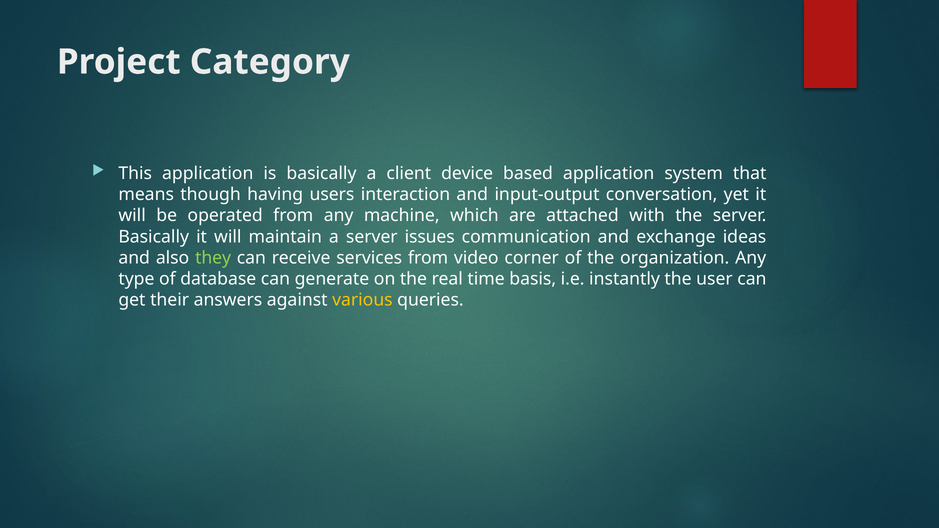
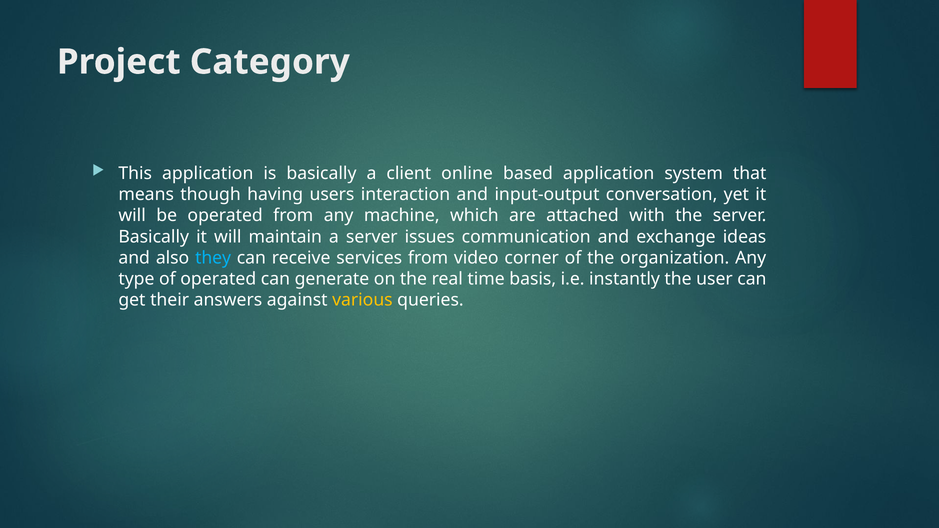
device: device -> online (467, 173)
they colour: light green -> light blue (213, 258)
of database: database -> operated (218, 279)
